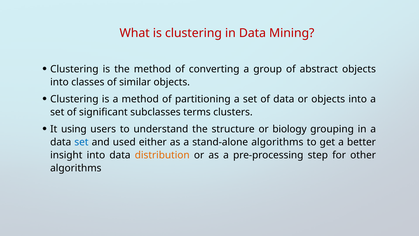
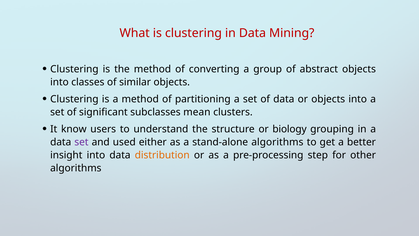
terms: terms -> mean (197, 112)
using: using -> know (74, 129)
set colour: blue -> purple (81, 142)
